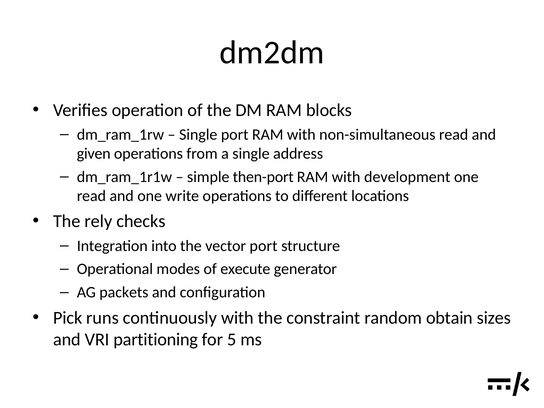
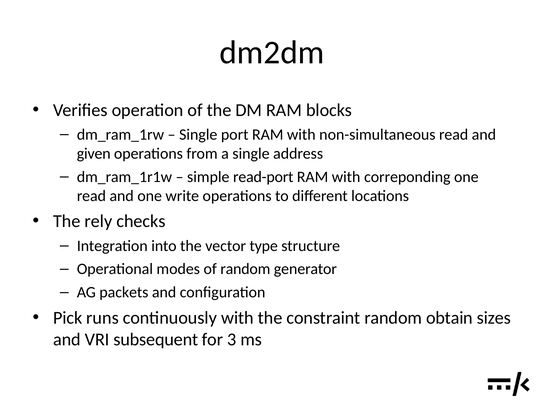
then-port: then-port -> read-port (263, 177)
development: development -> correponding (407, 177)
vector port: port -> type (264, 246)
of execute: execute -> random (245, 269)
partitioning: partitioning -> subsequent (156, 340)
5: 5 -> 3 (232, 340)
